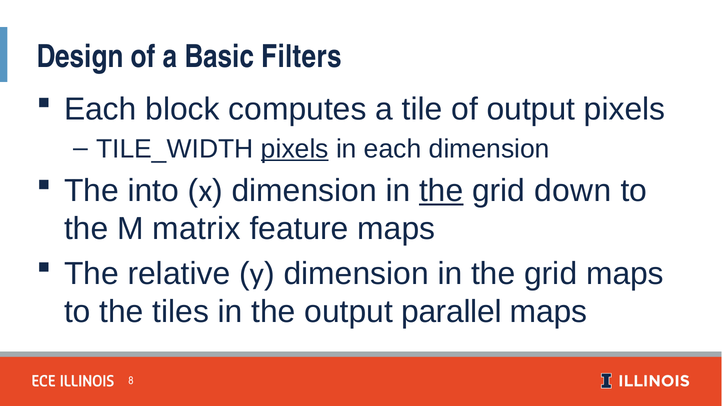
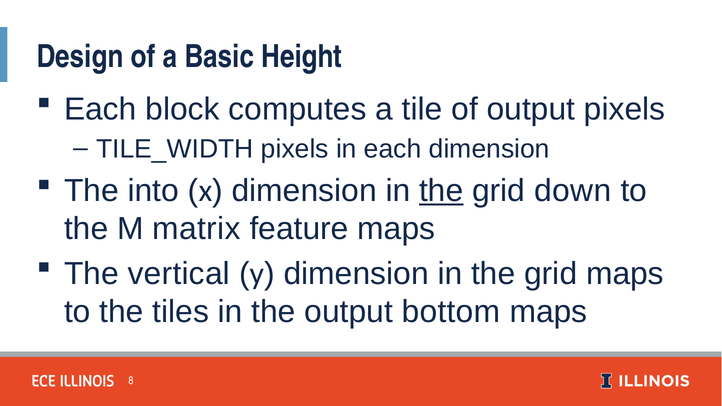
Filters: Filters -> Height (302, 57)
pixels underline: present -> none (295, 149)
relative: relative -> vertical (179, 274)
parallel: parallel -> bottom (451, 312)
